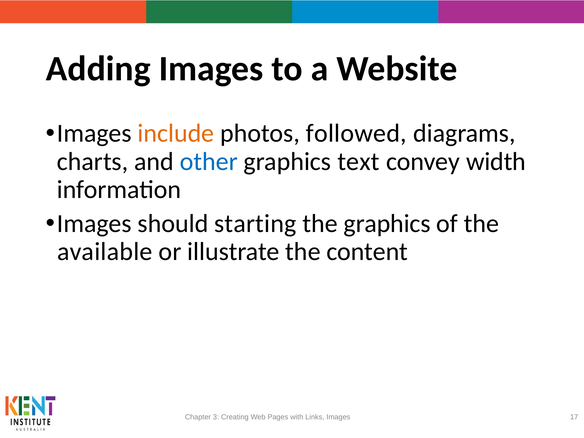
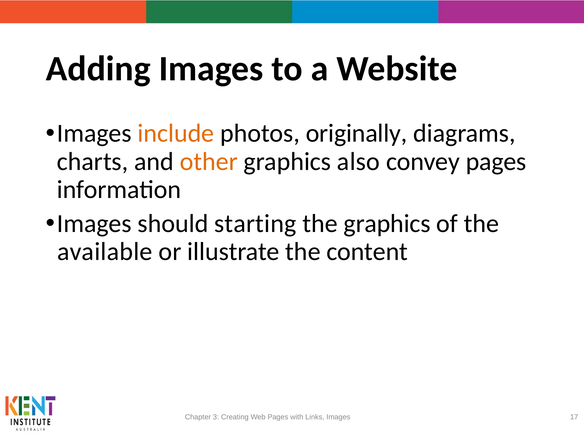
followed: followed -> originally (357, 133)
other colour: blue -> orange (209, 161)
text: text -> also (358, 161)
convey width: width -> pages (496, 161)
